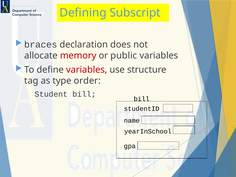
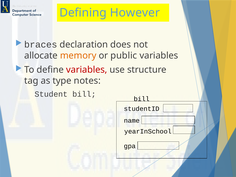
Subscript: Subscript -> However (135, 13)
memory colour: red -> orange (78, 56)
order: order -> notes (87, 81)
